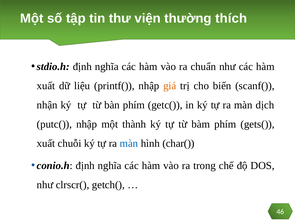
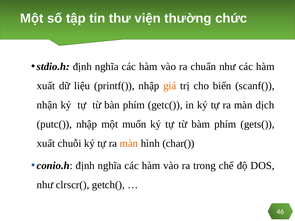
thích: thích -> chức (231, 18)
thành: thành -> muốn (134, 124)
màn colour: blue -> orange (129, 143)
